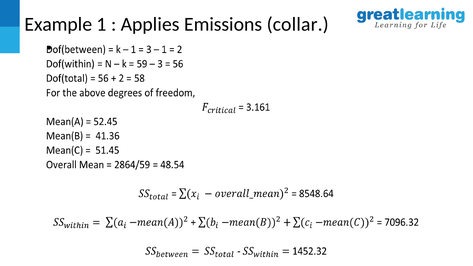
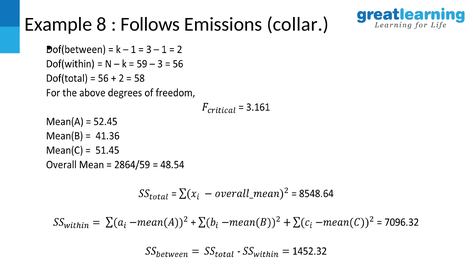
1: 1 -> 8 (102, 24)
Applies: Applies -> Follows (150, 24)
